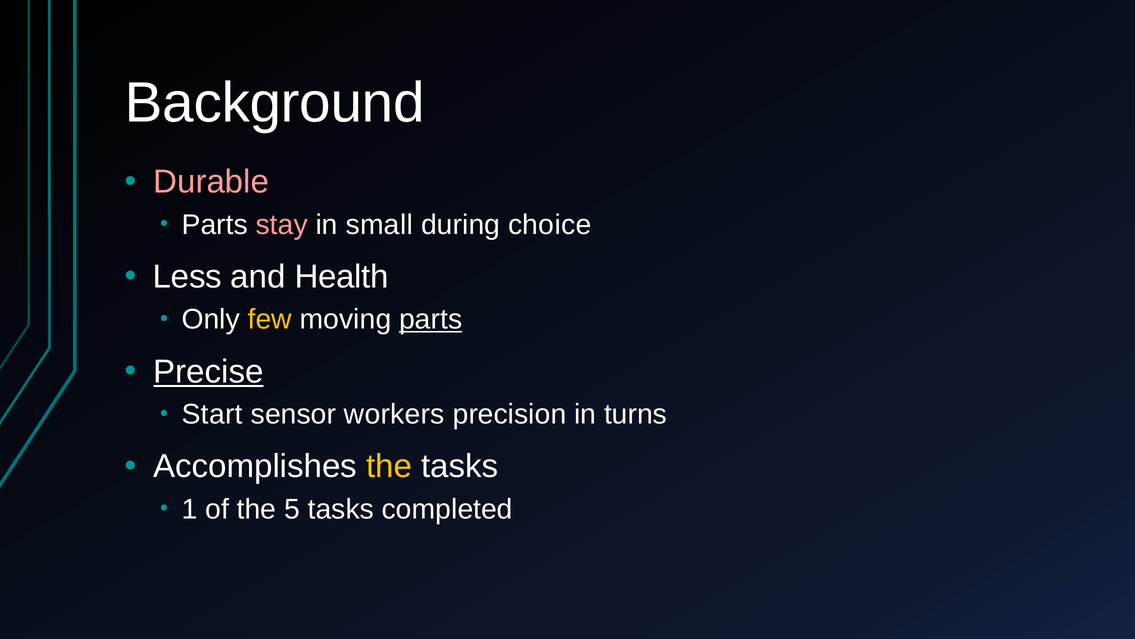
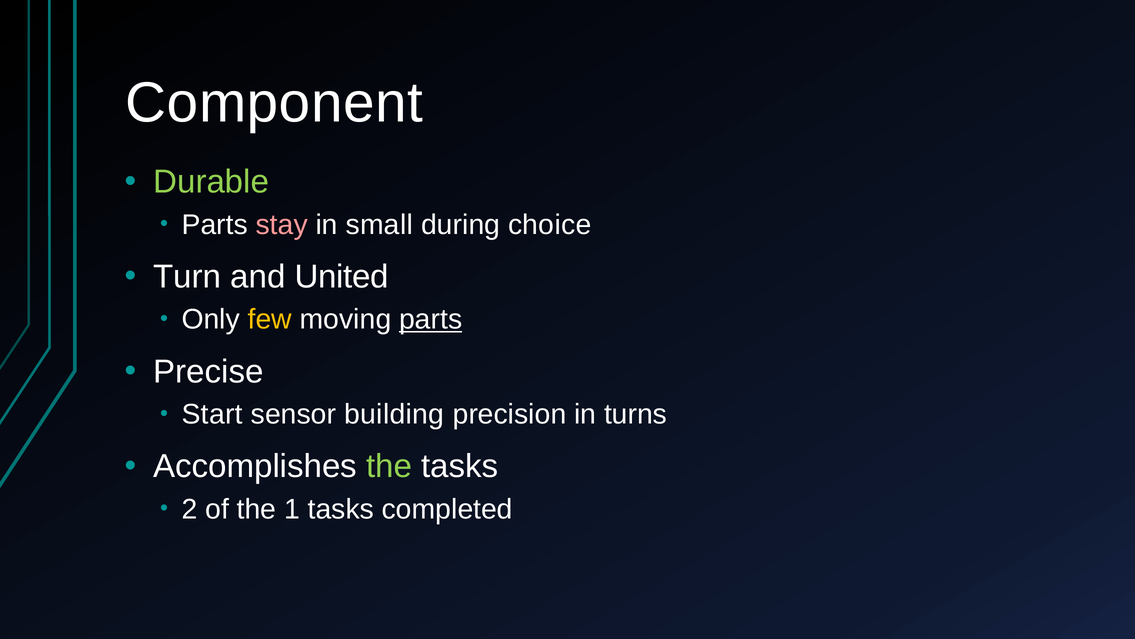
Background: Background -> Component (274, 103)
Durable colour: pink -> light green (211, 182)
Less: Less -> Turn (187, 277)
Health: Health -> United (342, 277)
Precise underline: present -> none (208, 371)
workers: workers -> building (394, 414)
the colour: yellow -> light green (389, 466)
1: 1 -> 2 (190, 509)
5: 5 -> 1 (292, 509)
